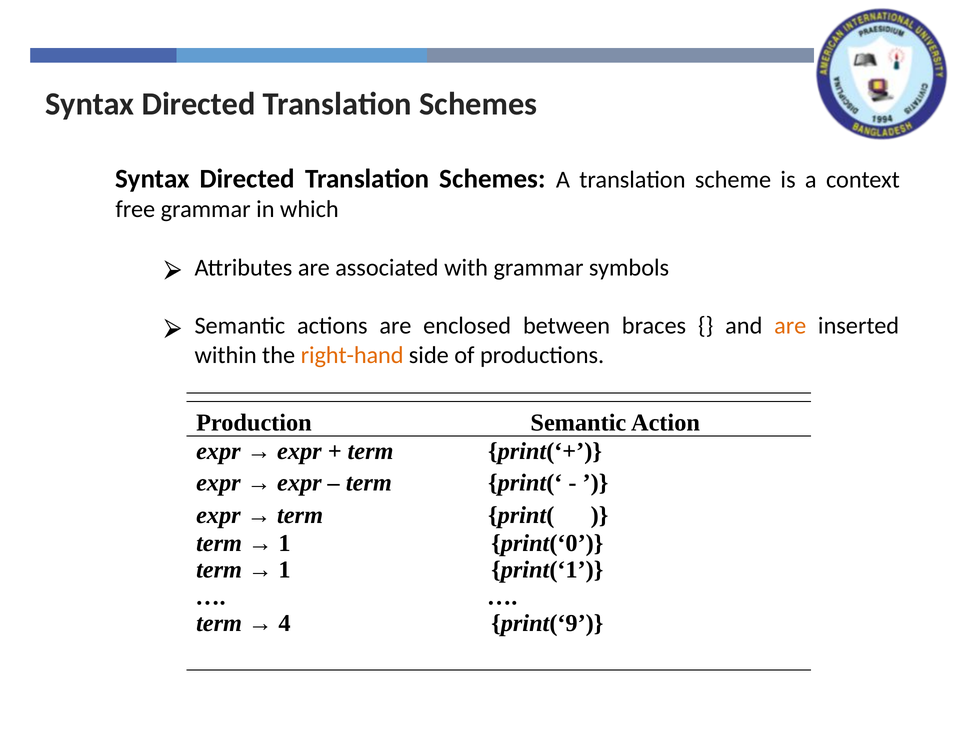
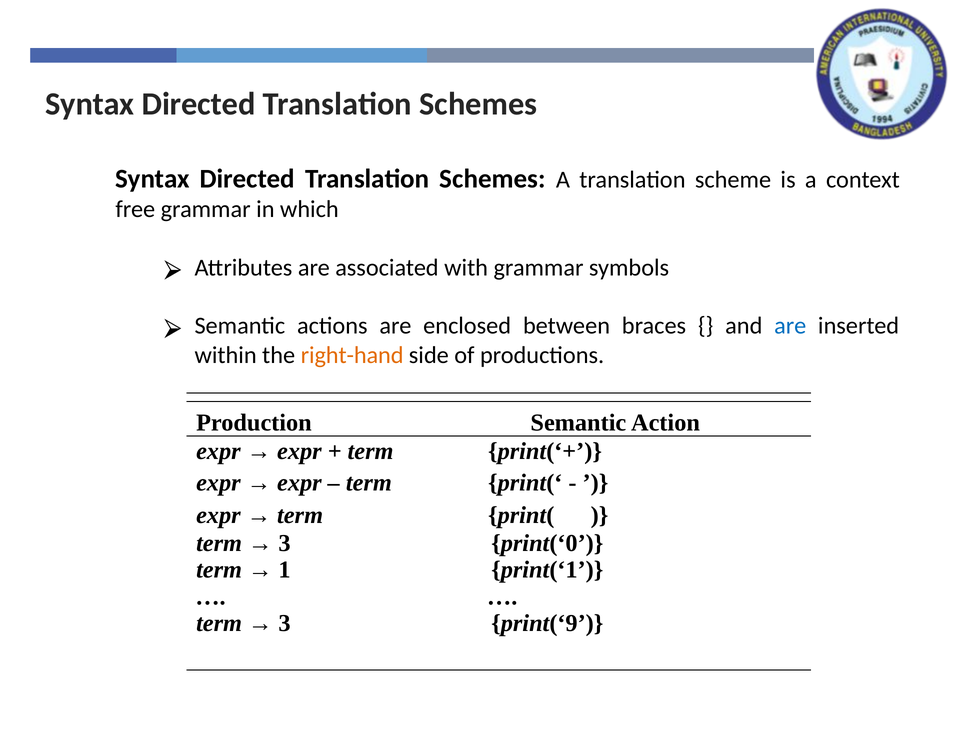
are colour: orange -> blue (790, 326)
1: 1 -> 3 (284, 544)
4: 4 -> 3 (284, 624)
